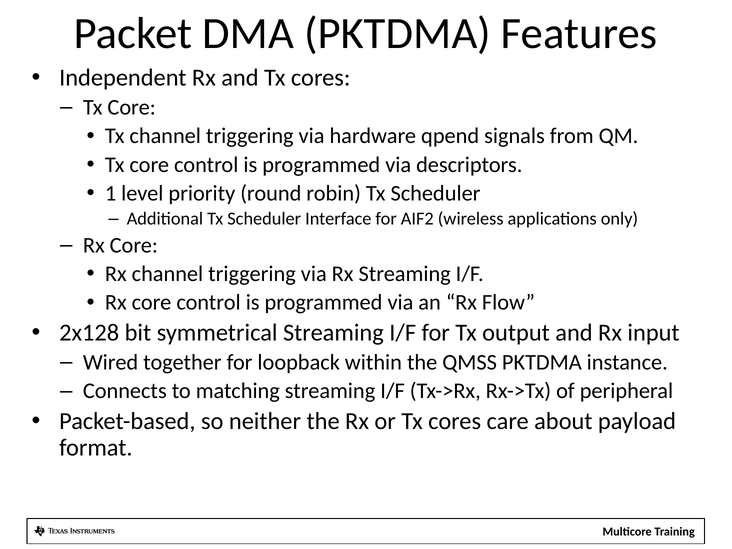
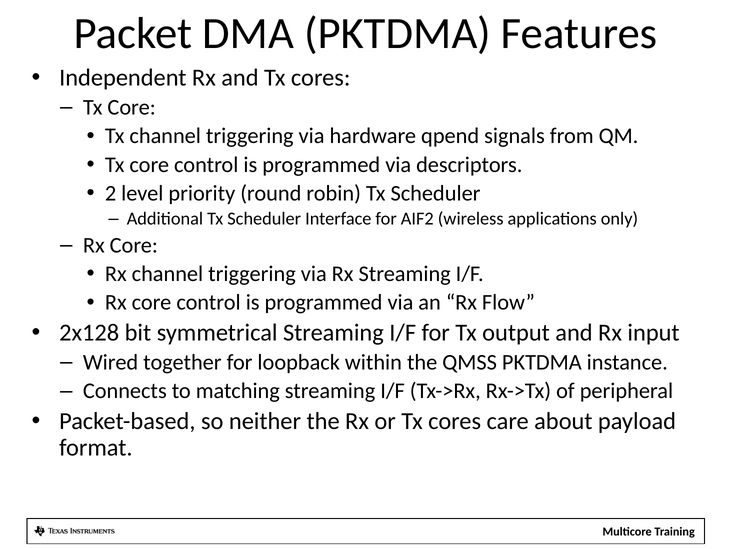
1: 1 -> 2 (111, 193)
